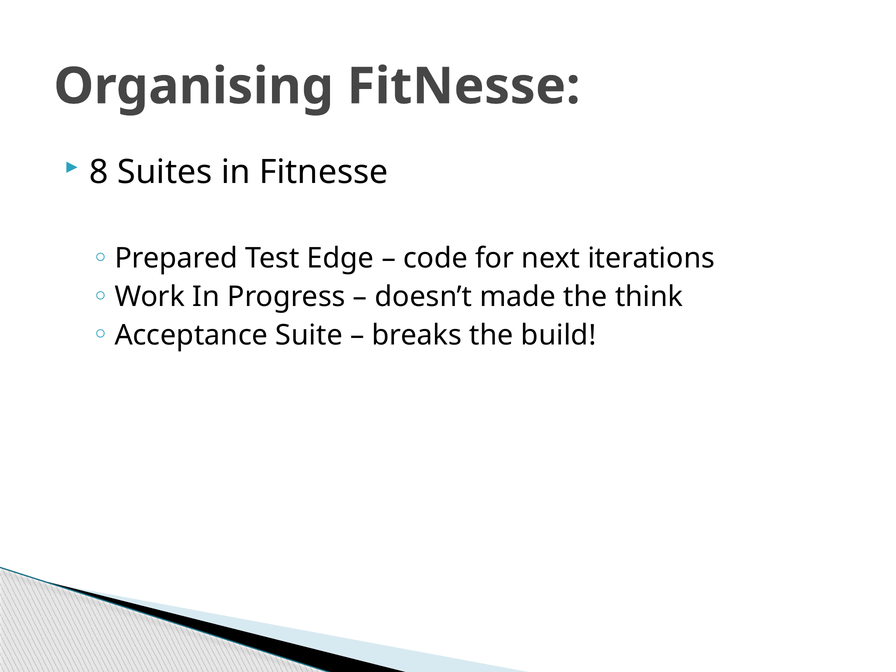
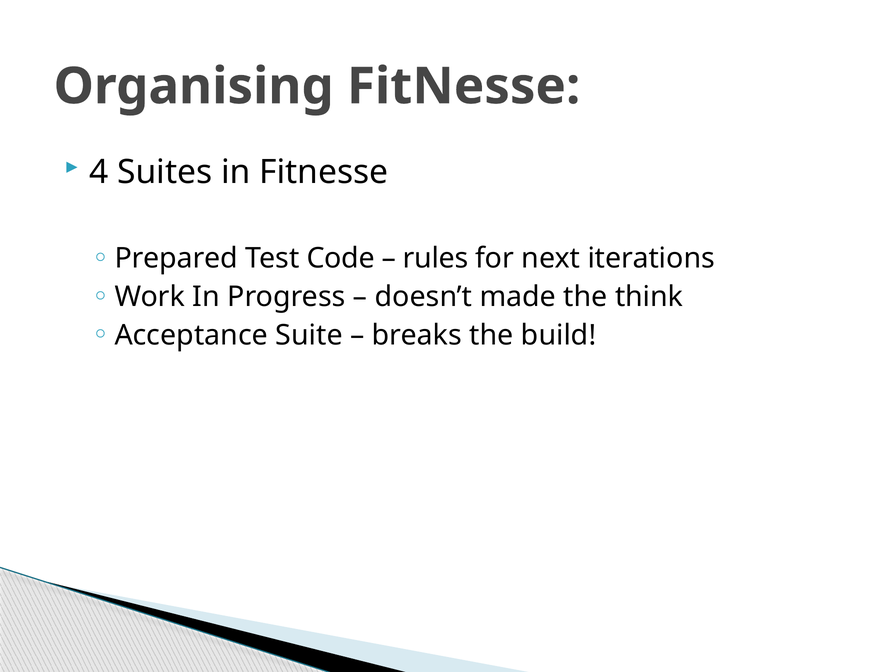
8: 8 -> 4 (99, 172)
Edge: Edge -> Code (341, 259)
code: code -> rules (436, 259)
